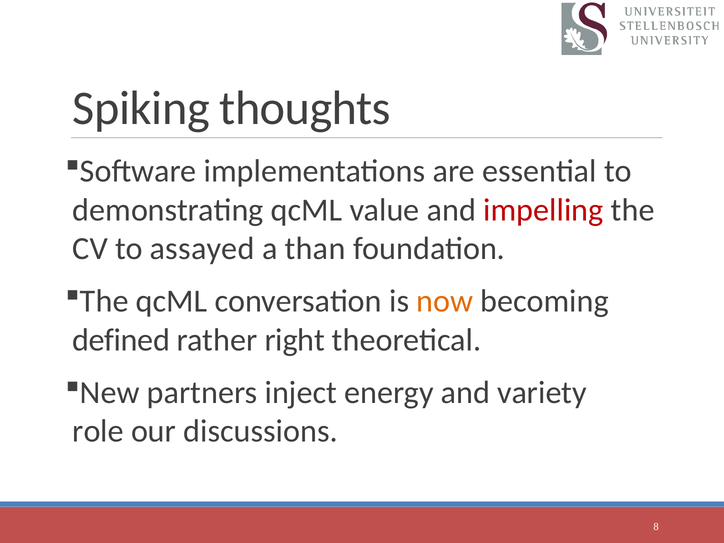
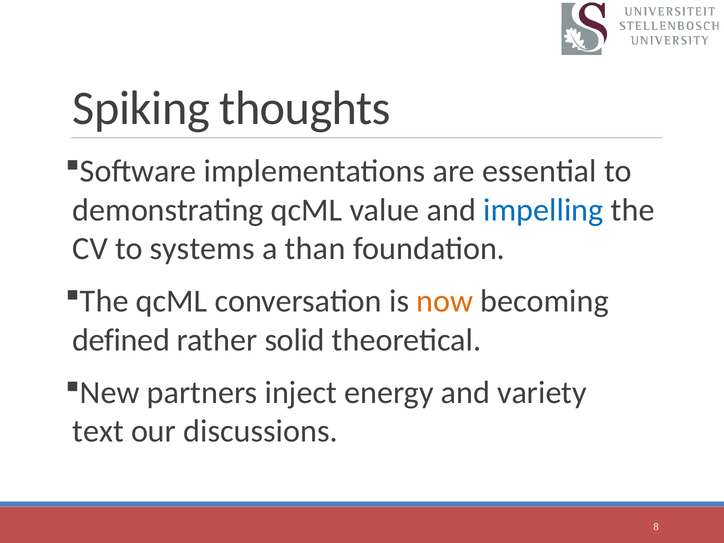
impelling colour: red -> blue (543, 210)
assayed: assayed -> systems (202, 249)
right: right -> solid (295, 340)
role: role -> text (98, 431)
